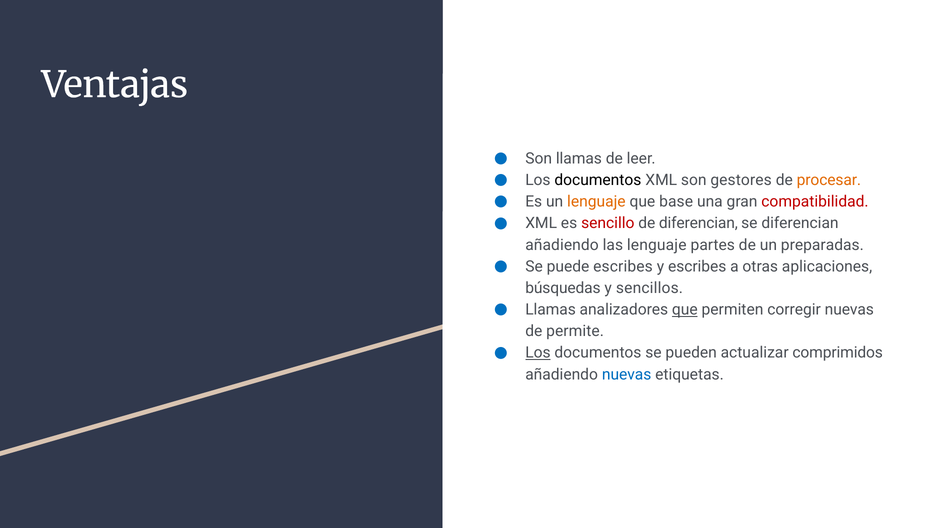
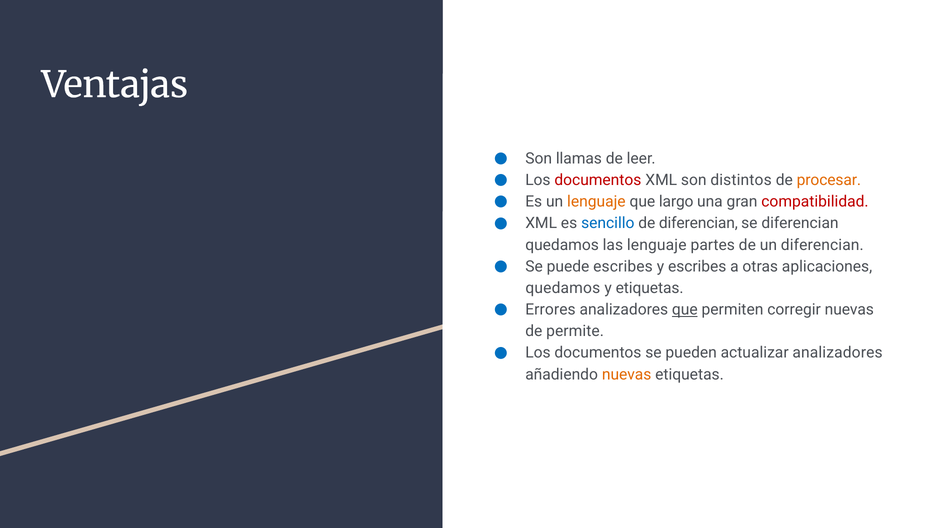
documentos colour: black -> red (598, 180)
gestores: gestores -> distintos (741, 180)
base: base -> largo (676, 202)
sencillo colour: red -> blue (608, 223)
añadiendo: añadiendo -> quedamos (562, 245)
un preparadas: preparadas -> diferencian (822, 245)
búsquedas: búsquedas -> quedamos (563, 288)
y sencillos: sencillos -> etiquetas (650, 288)
Llamas: Llamas -> Errores (550, 309)
Los underline: present -> none (538, 353)
actualizar comprimidos: comprimidos -> analizadores (838, 353)
nuevas colour: blue -> orange (627, 374)
